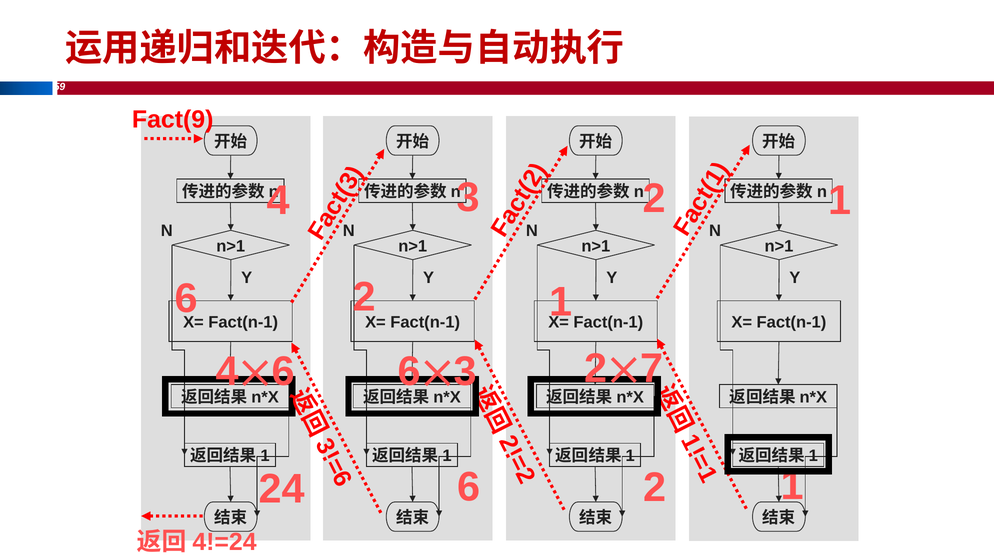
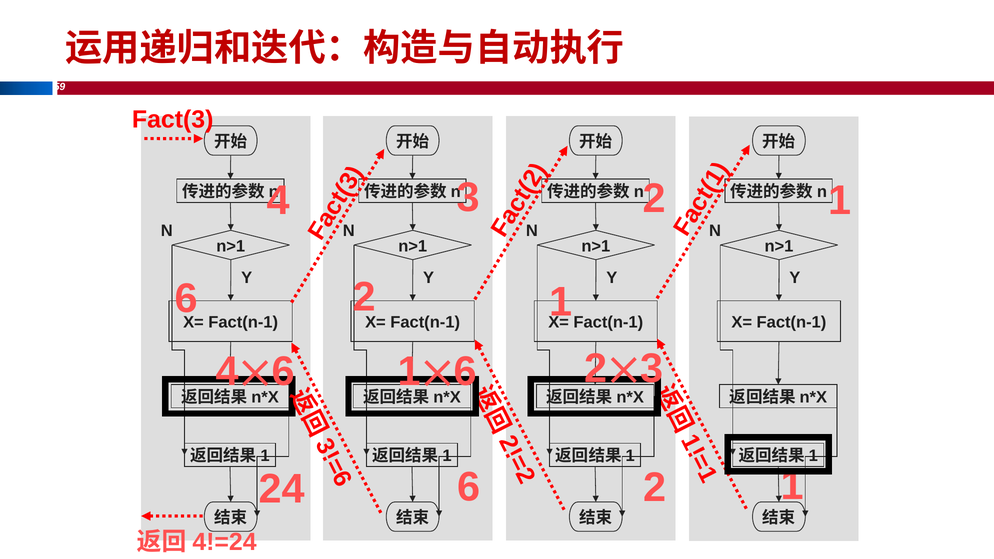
Fact(9: Fact(9 -> Fact(3 (173, 119)
6 6: 6 -> 1 (410, 372)
3: 3 -> 6 (465, 372)
7: 7 -> 3 (652, 368)
